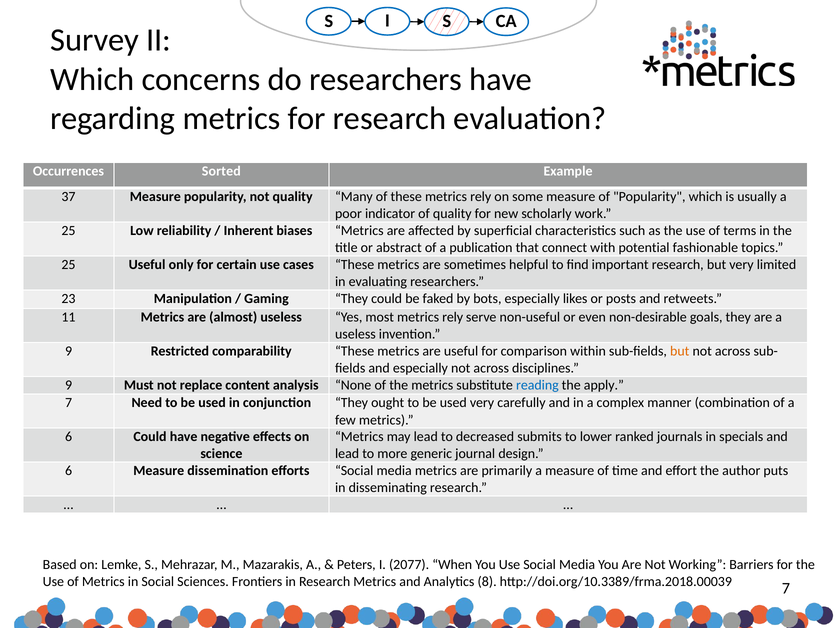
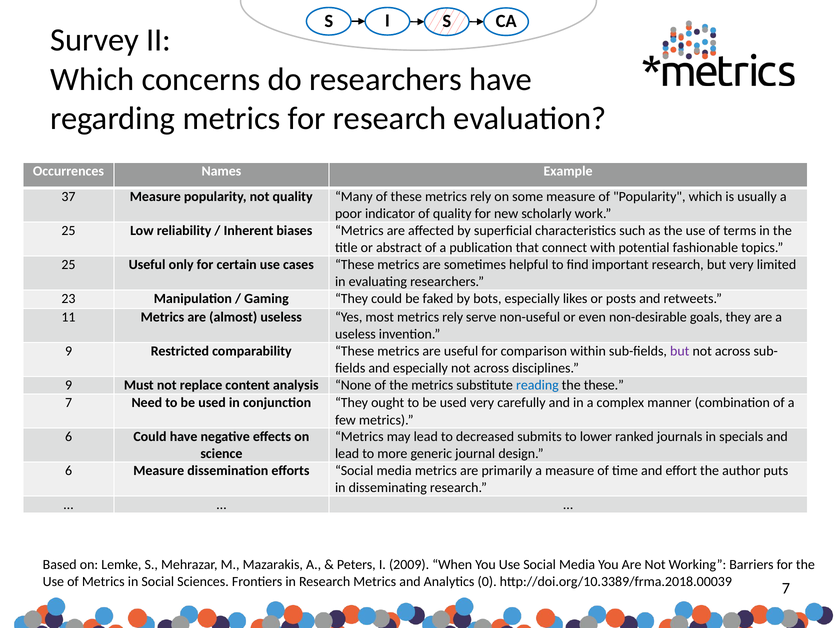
Sorted: Sorted -> Names (221, 171)
but colour: orange -> purple (680, 351)
the apply: apply -> these (604, 385)
2077: 2077 -> 2009 (409, 565)
8: 8 -> 0 (487, 581)
